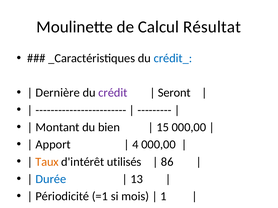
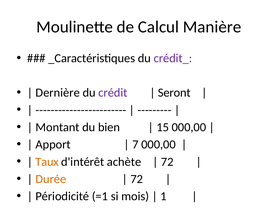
Résultat: Résultat -> Manière (212, 27)
crédit_ colour: blue -> purple (173, 58)
4: 4 -> 7 (135, 145)
utilisés: utilisés -> achète (124, 162)
86: 86 -> 72 (167, 162)
Durée colour: blue -> orange (51, 179)
13: 13 -> 72 (137, 179)
